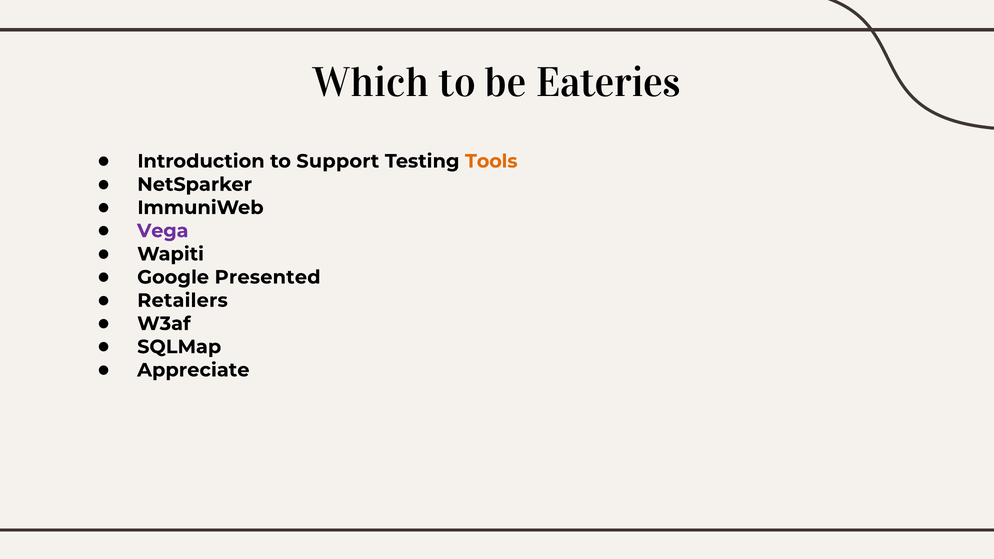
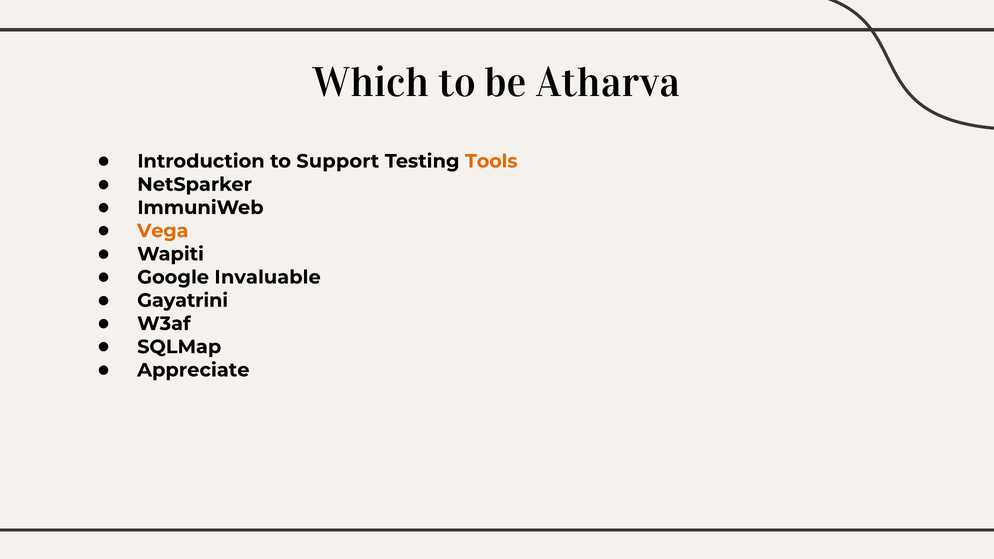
Eateries: Eateries -> Atharva (608, 83)
Vega colour: purple -> orange (163, 231)
Presented: Presented -> Invaluable (268, 277)
Retailers: Retailers -> Gayatrini (183, 301)
